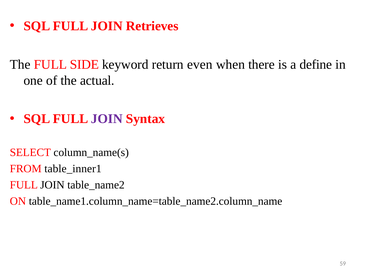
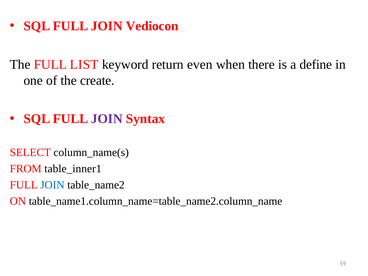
Retrieves: Retrieves -> Vediocon (152, 26)
SIDE: SIDE -> LIST (84, 64)
actual: actual -> create (97, 80)
JOIN colour: black -> blue (52, 185)
